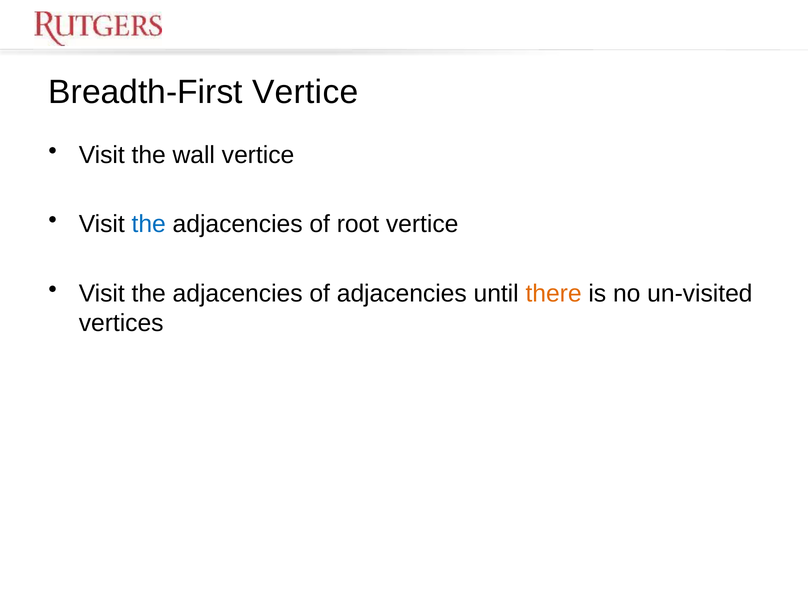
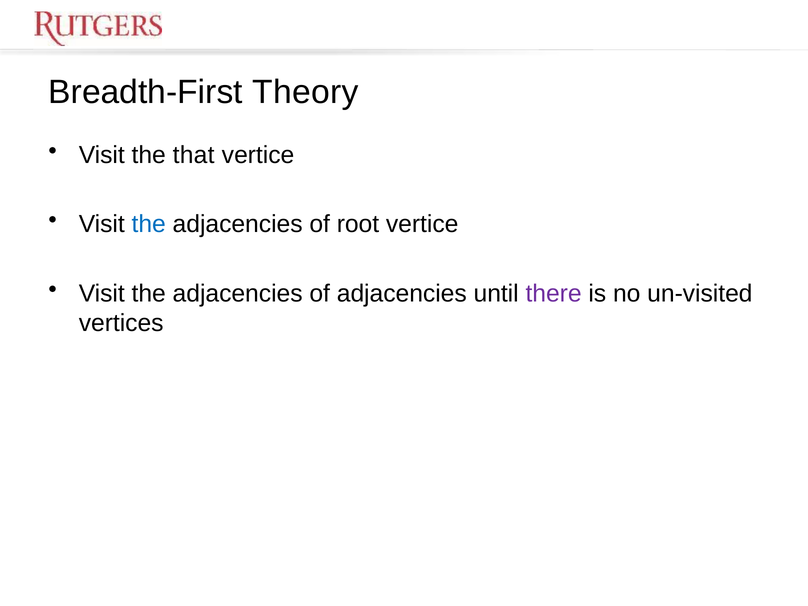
Breadth-First Vertice: Vertice -> Theory (305, 92)
wall: wall -> that (194, 155)
there colour: orange -> purple (554, 293)
